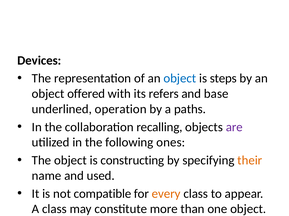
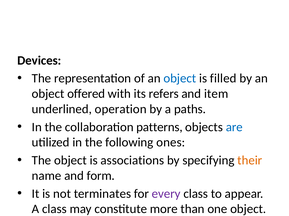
steps: steps -> filled (223, 79)
base: base -> item (216, 94)
recalling: recalling -> patterns (159, 127)
are colour: purple -> blue (234, 127)
constructing: constructing -> associations (132, 161)
used: used -> form (101, 176)
compatible: compatible -> terminates (102, 194)
every colour: orange -> purple (166, 194)
